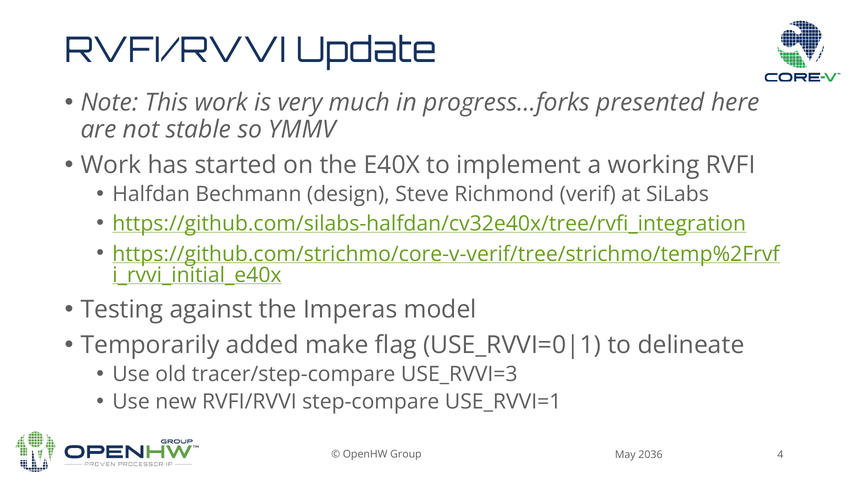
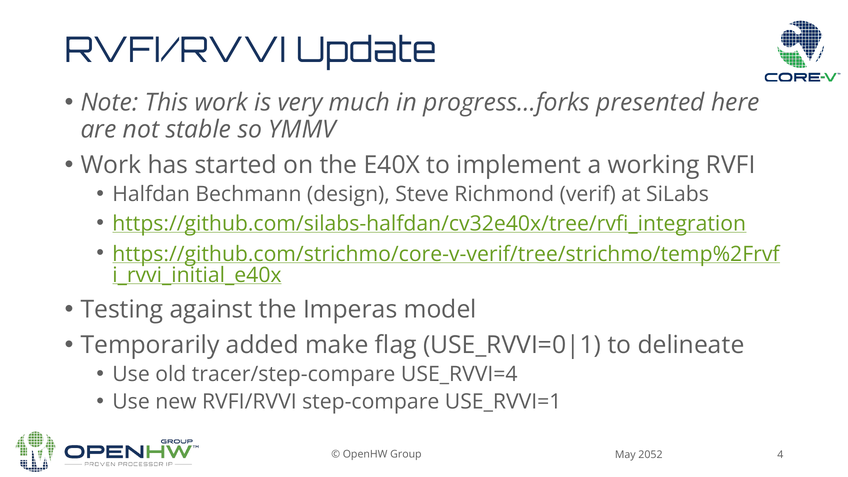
USE_RVVI=3: USE_RVVI=3 -> USE_RVVI=4 (459, 374)
2036: 2036 -> 2052 (650, 455)
